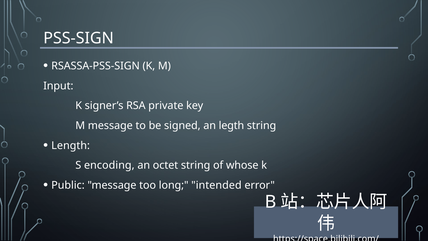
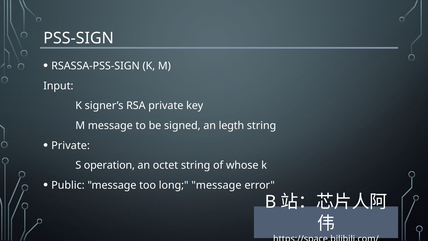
Length: Length -> Private (71, 145)
encoding: encoding -> operation (109, 165)
long intended: intended -> message (216, 185)
